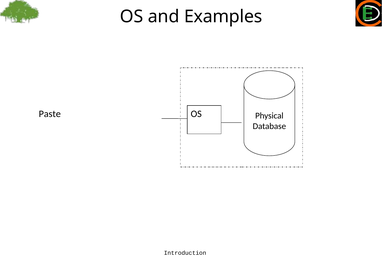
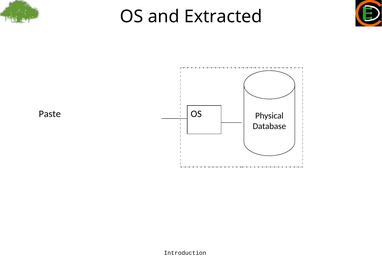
Examples: Examples -> Extracted (223, 16)
